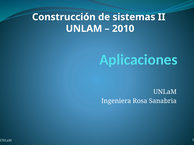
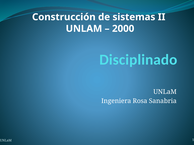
2010: 2010 -> 2000 (123, 29)
Aplicaciones: Aplicaciones -> Disciplinado (138, 60)
